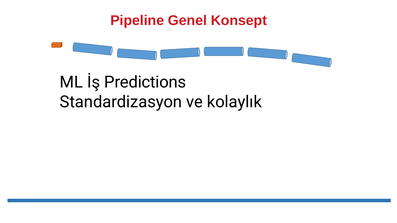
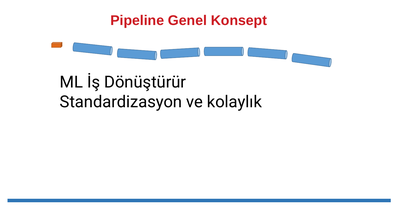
Predictions: Predictions -> Dönüştürür (145, 82)
